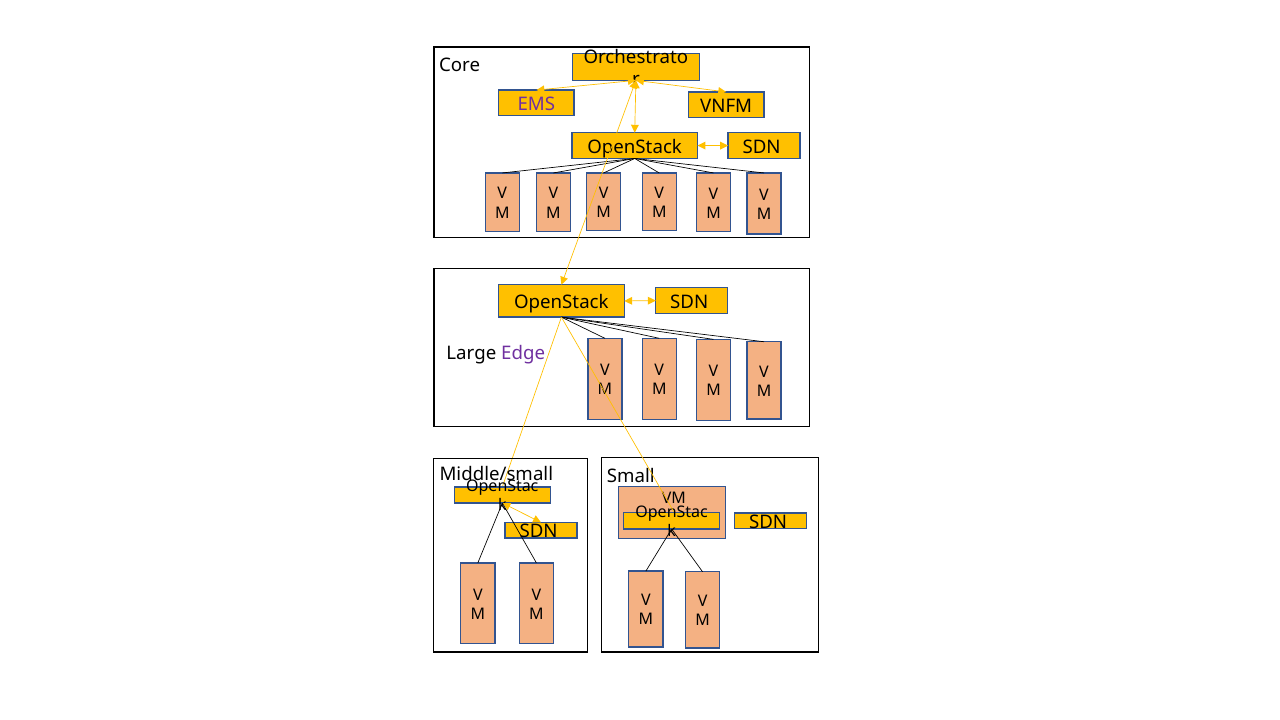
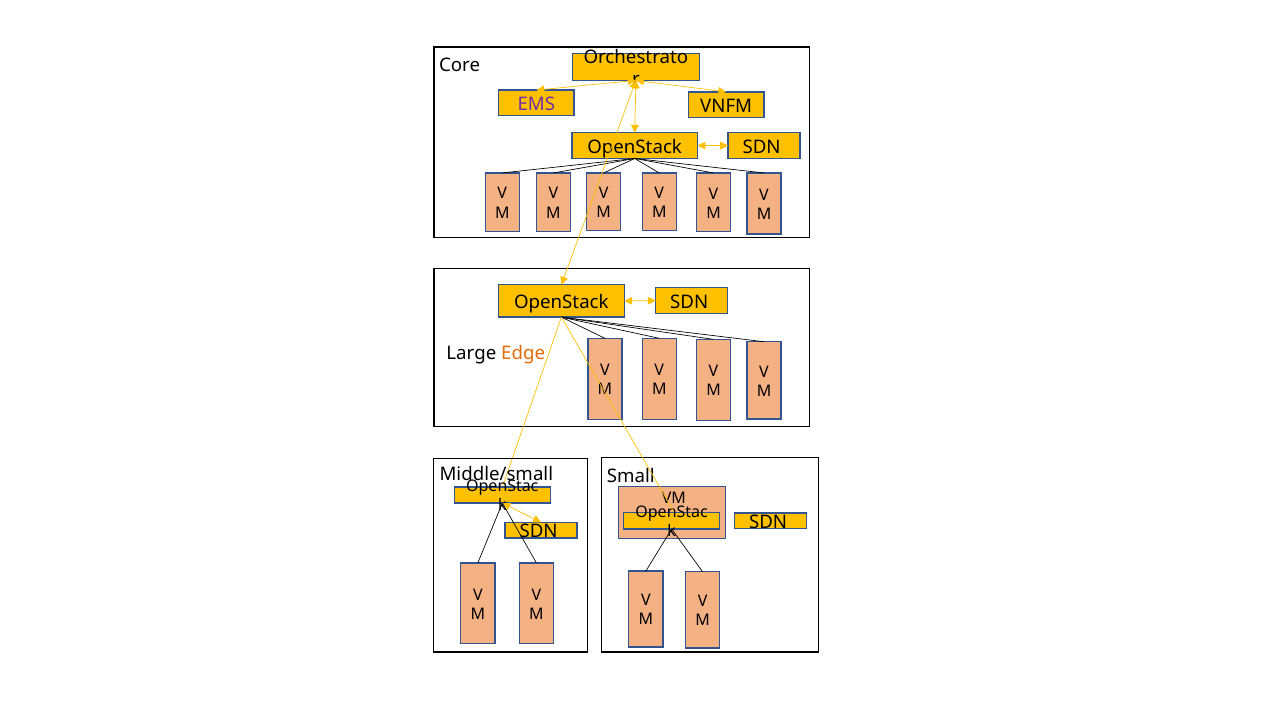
Edge colour: purple -> orange (523, 353)
